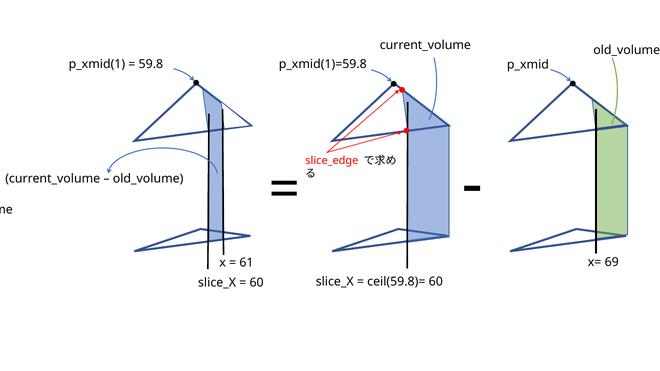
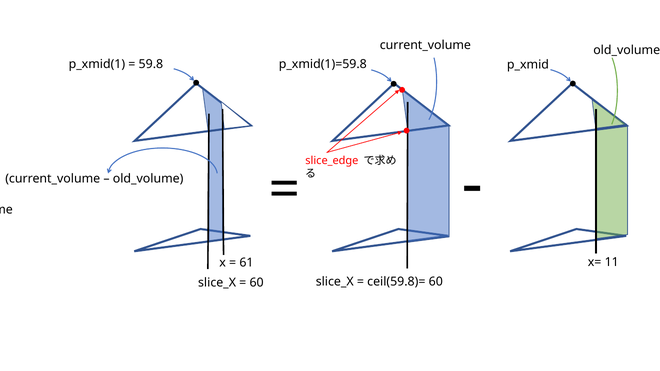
69: 69 -> 11 (612, 262)
